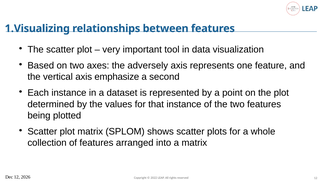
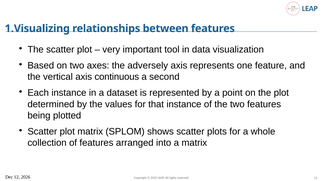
emphasize: emphasize -> continuous (117, 77)
